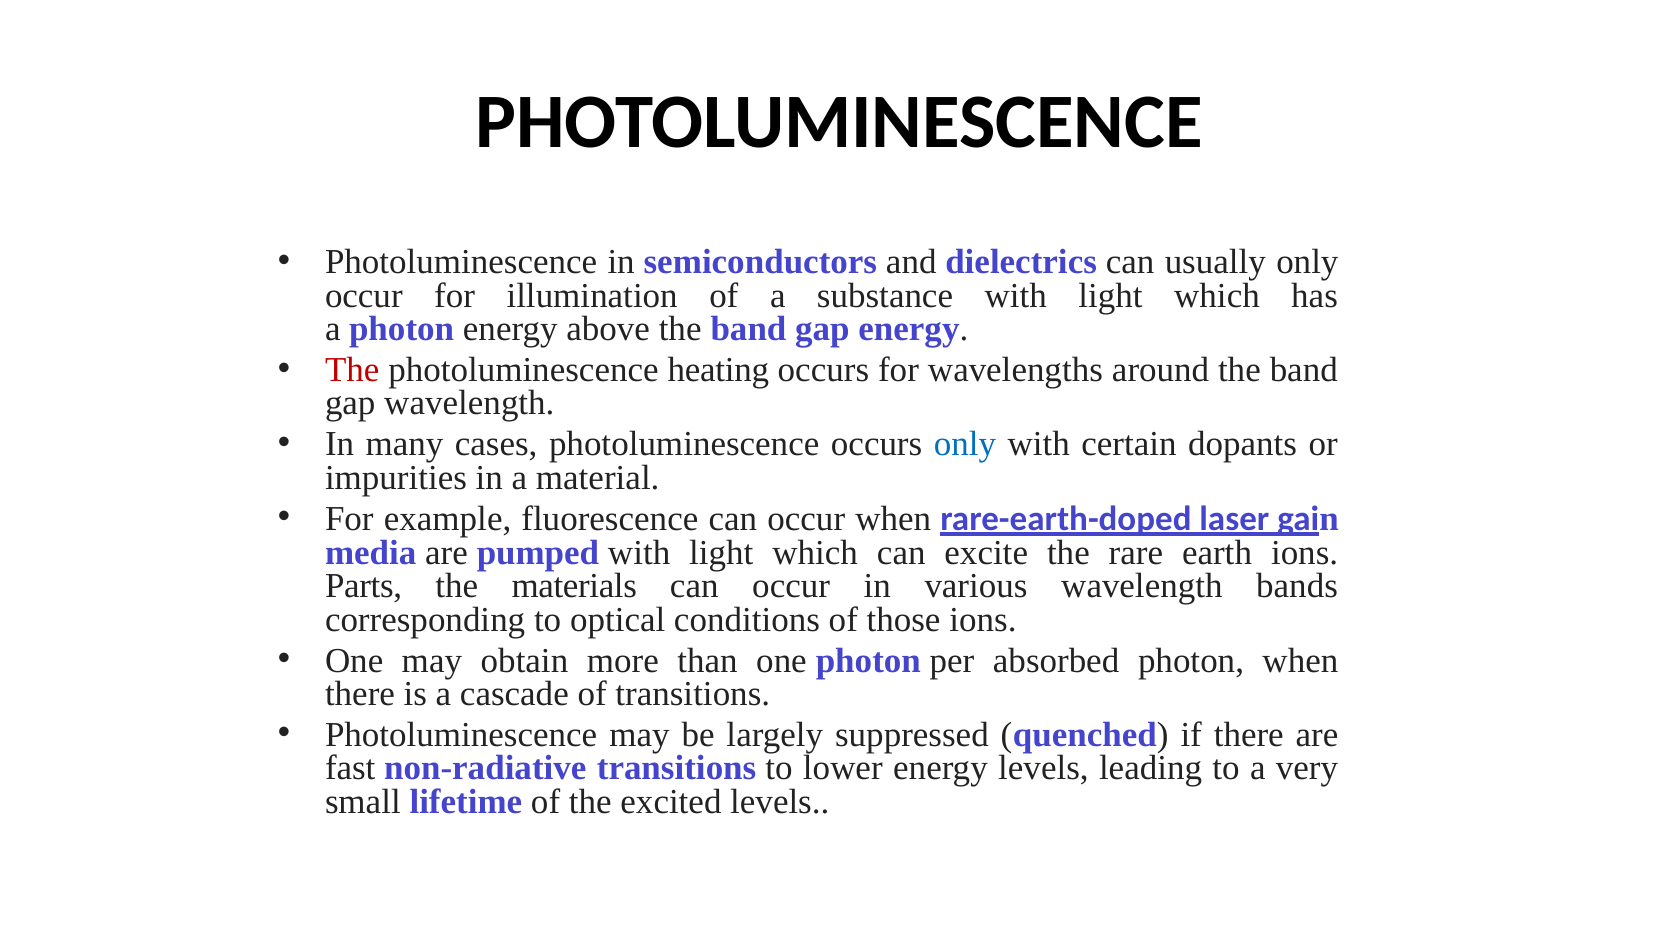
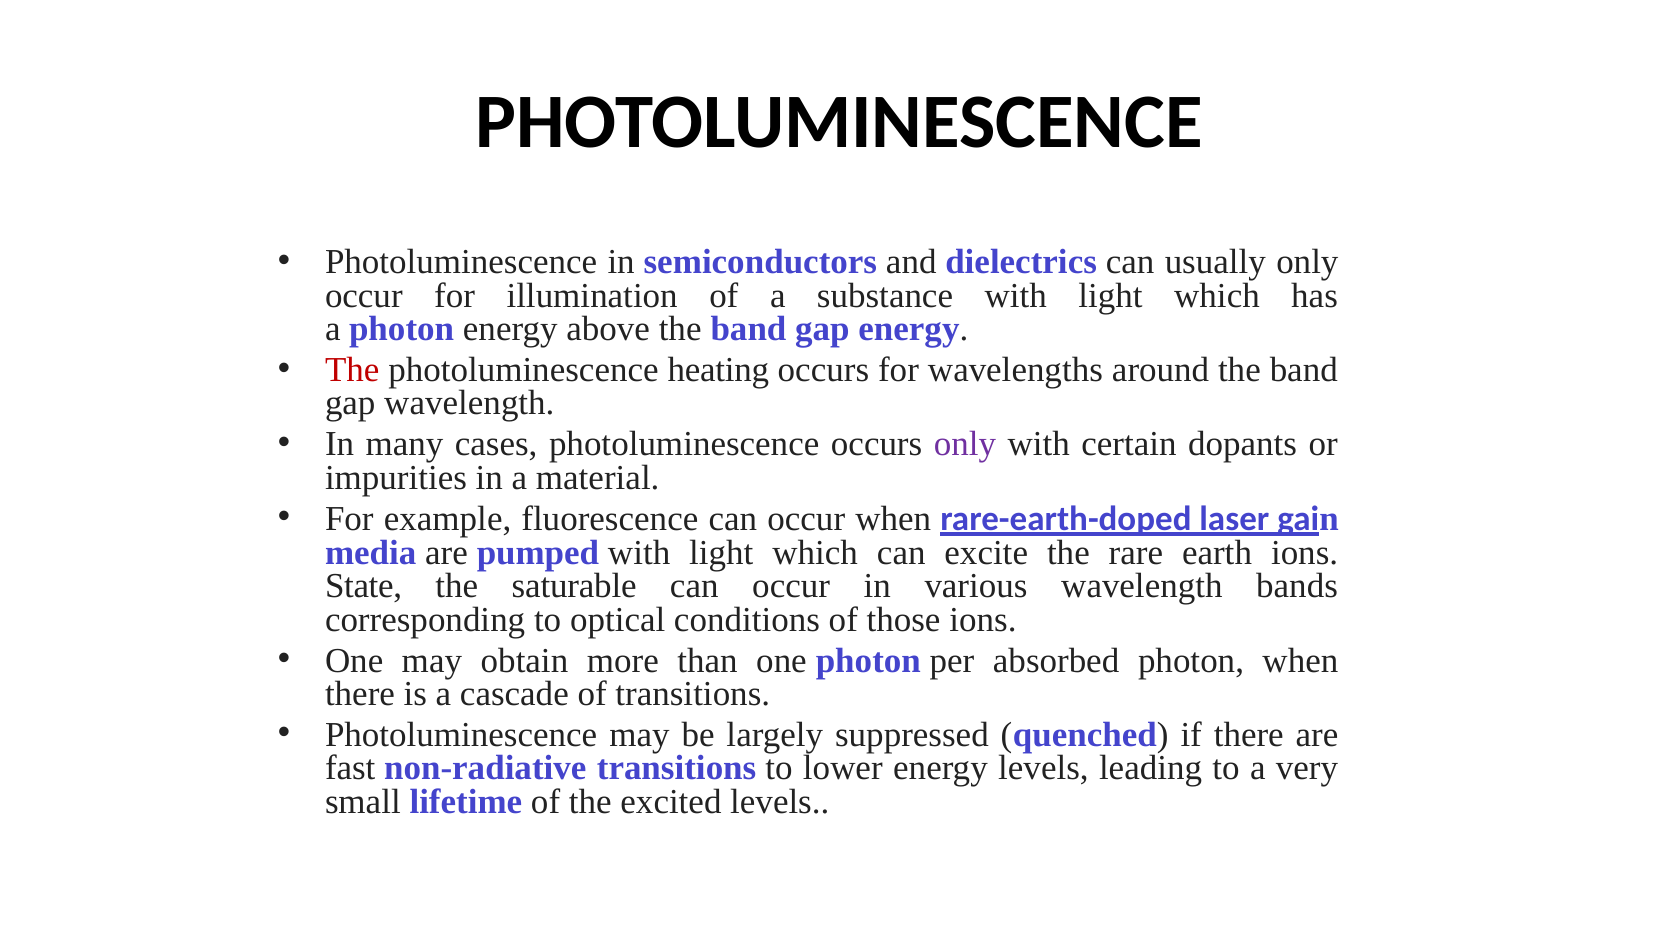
only colour: blue -> purple (965, 444)
Parts: Parts -> State (364, 586)
materials: materials -> saturable (574, 586)
